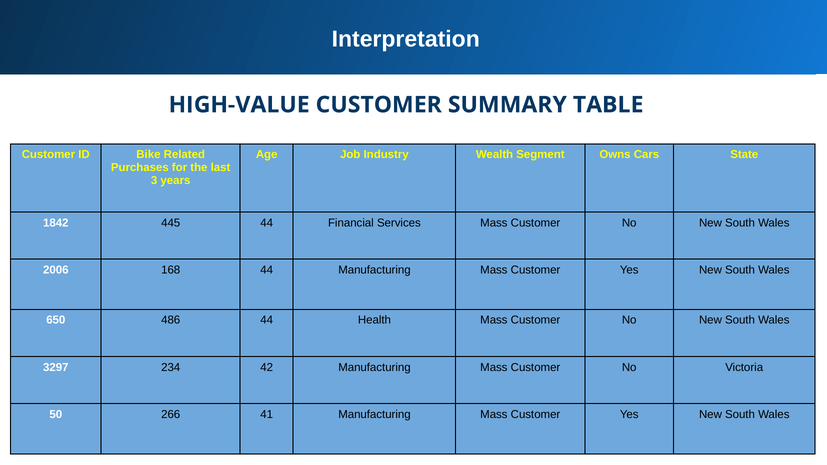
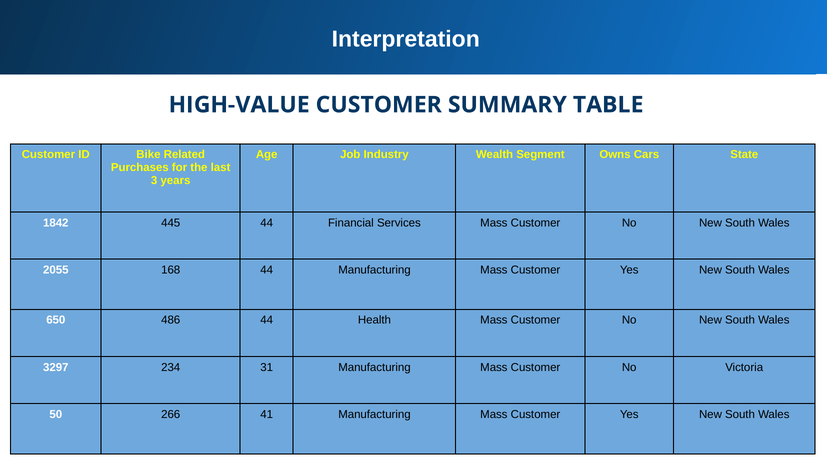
2006: 2006 -> 2055 (56, 270)
42: 42 -> 31 (267, 367)
